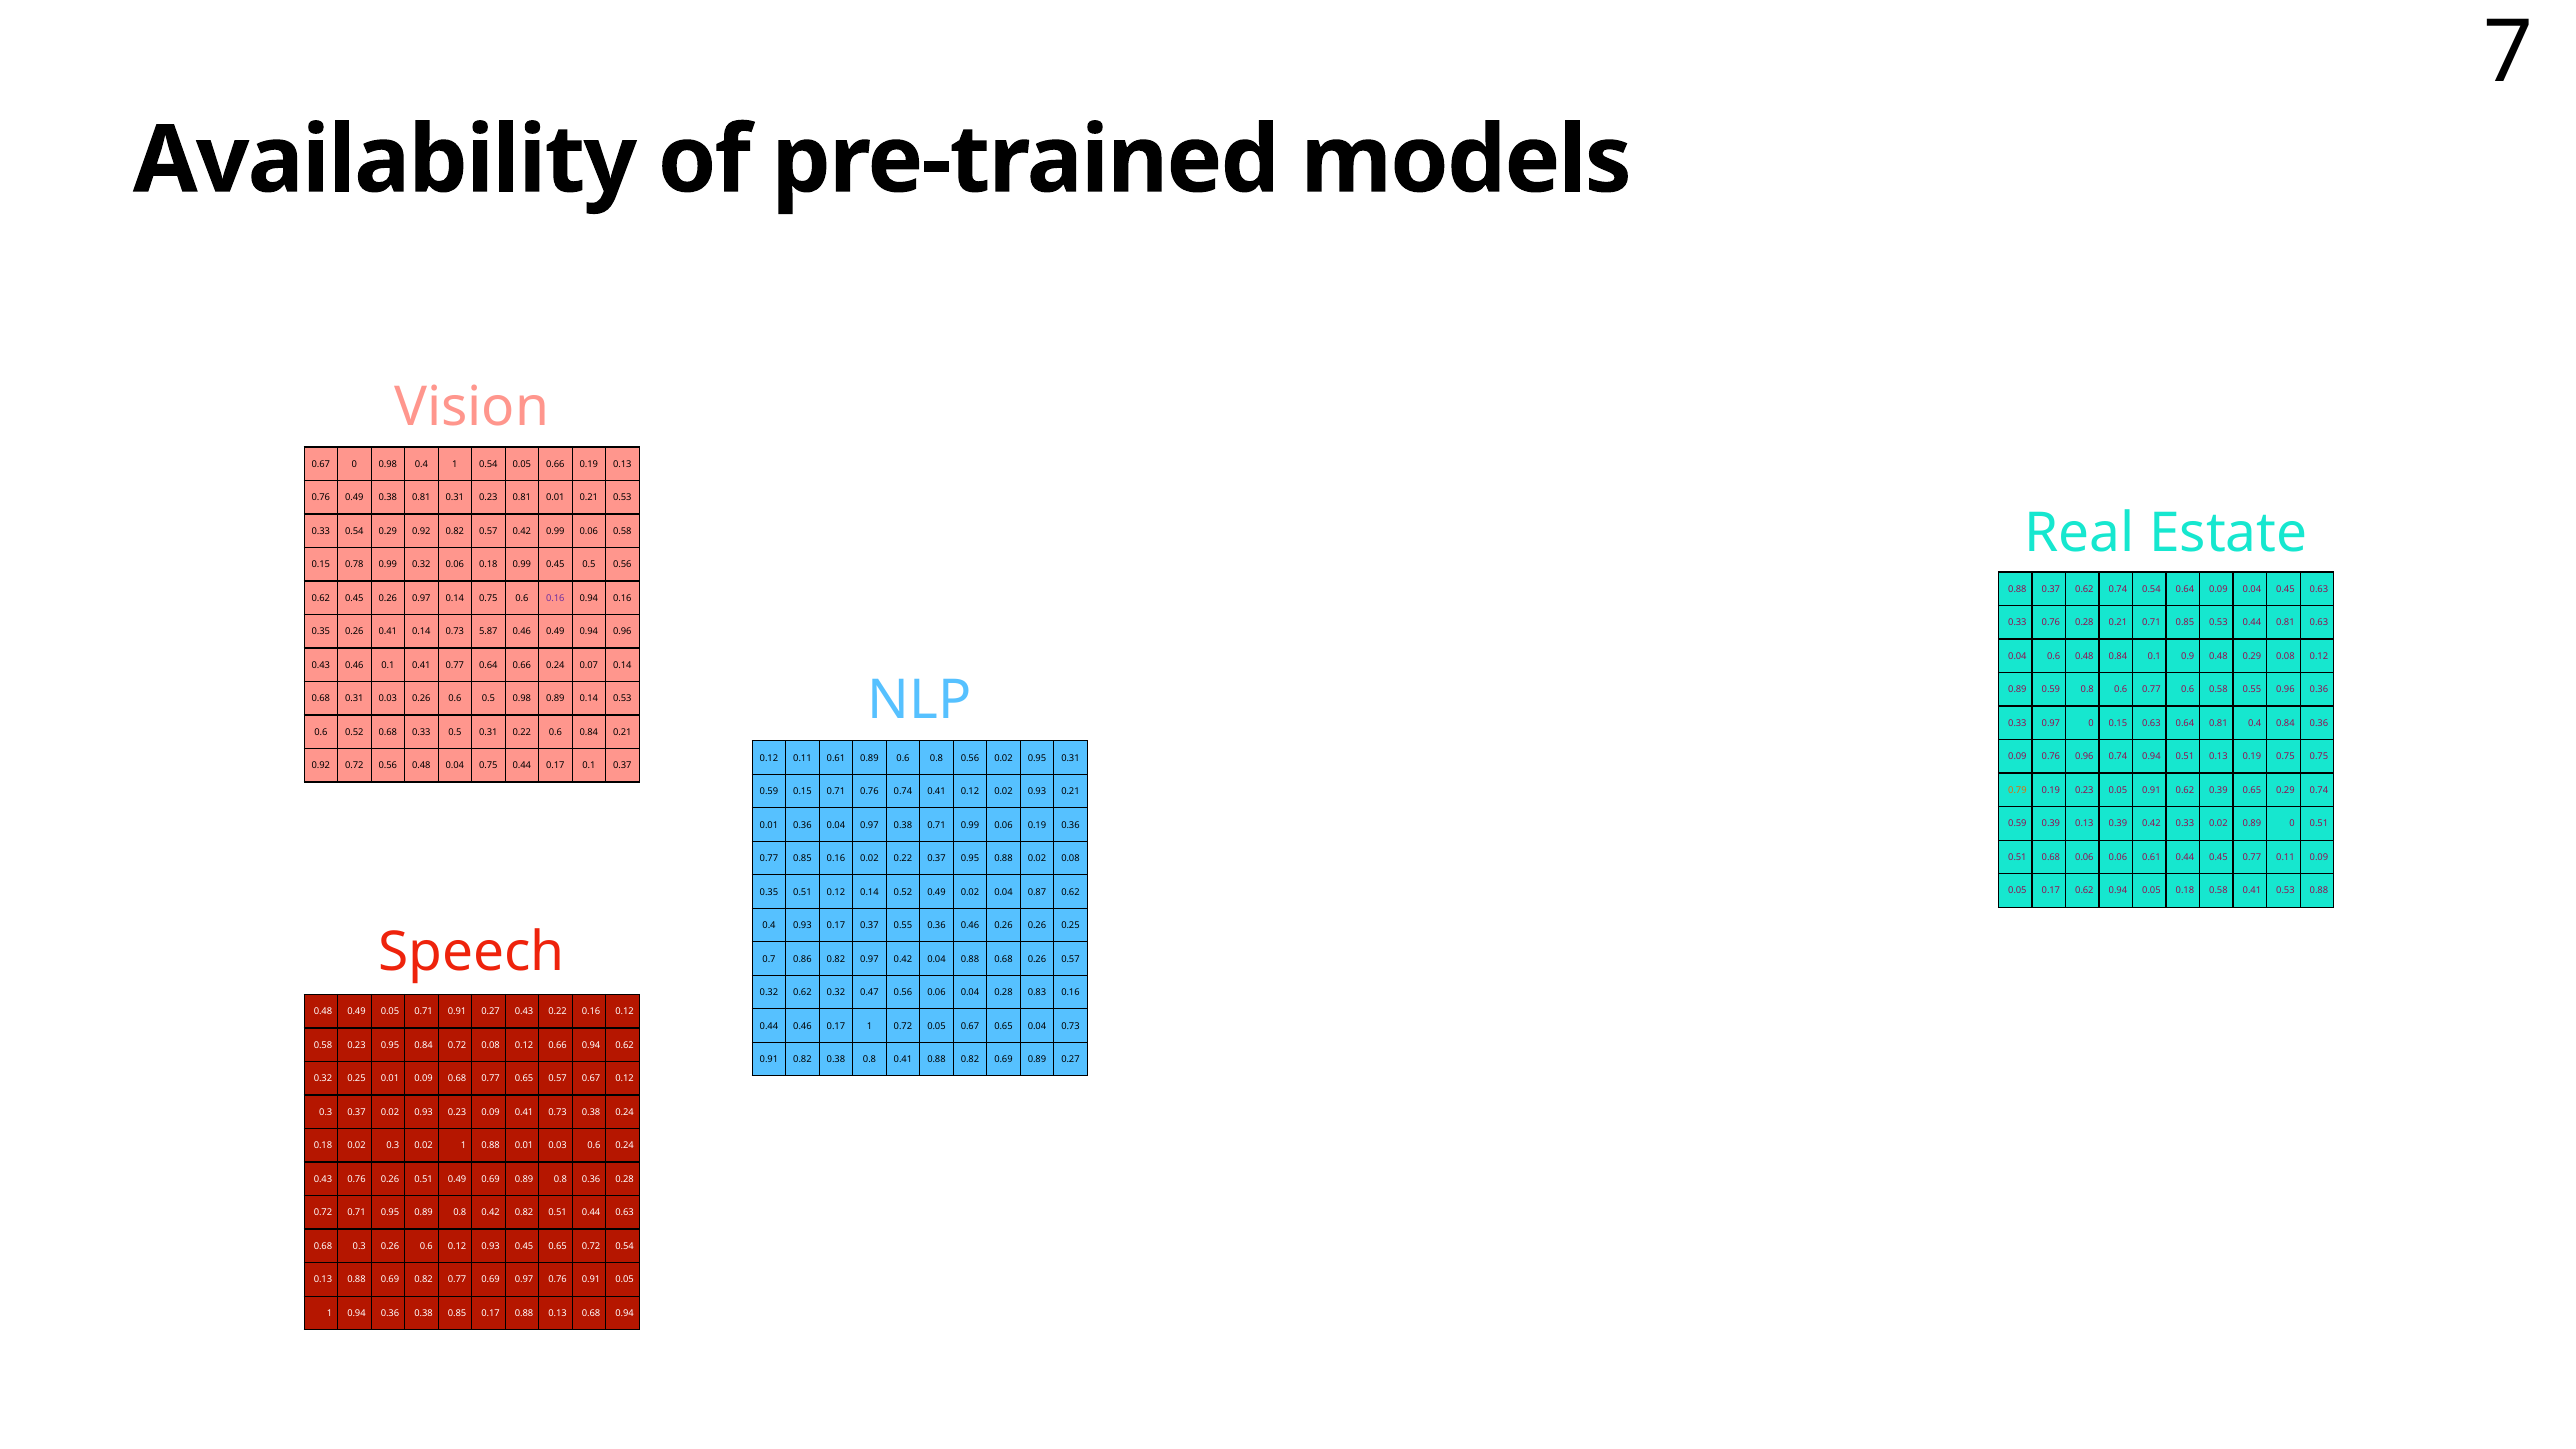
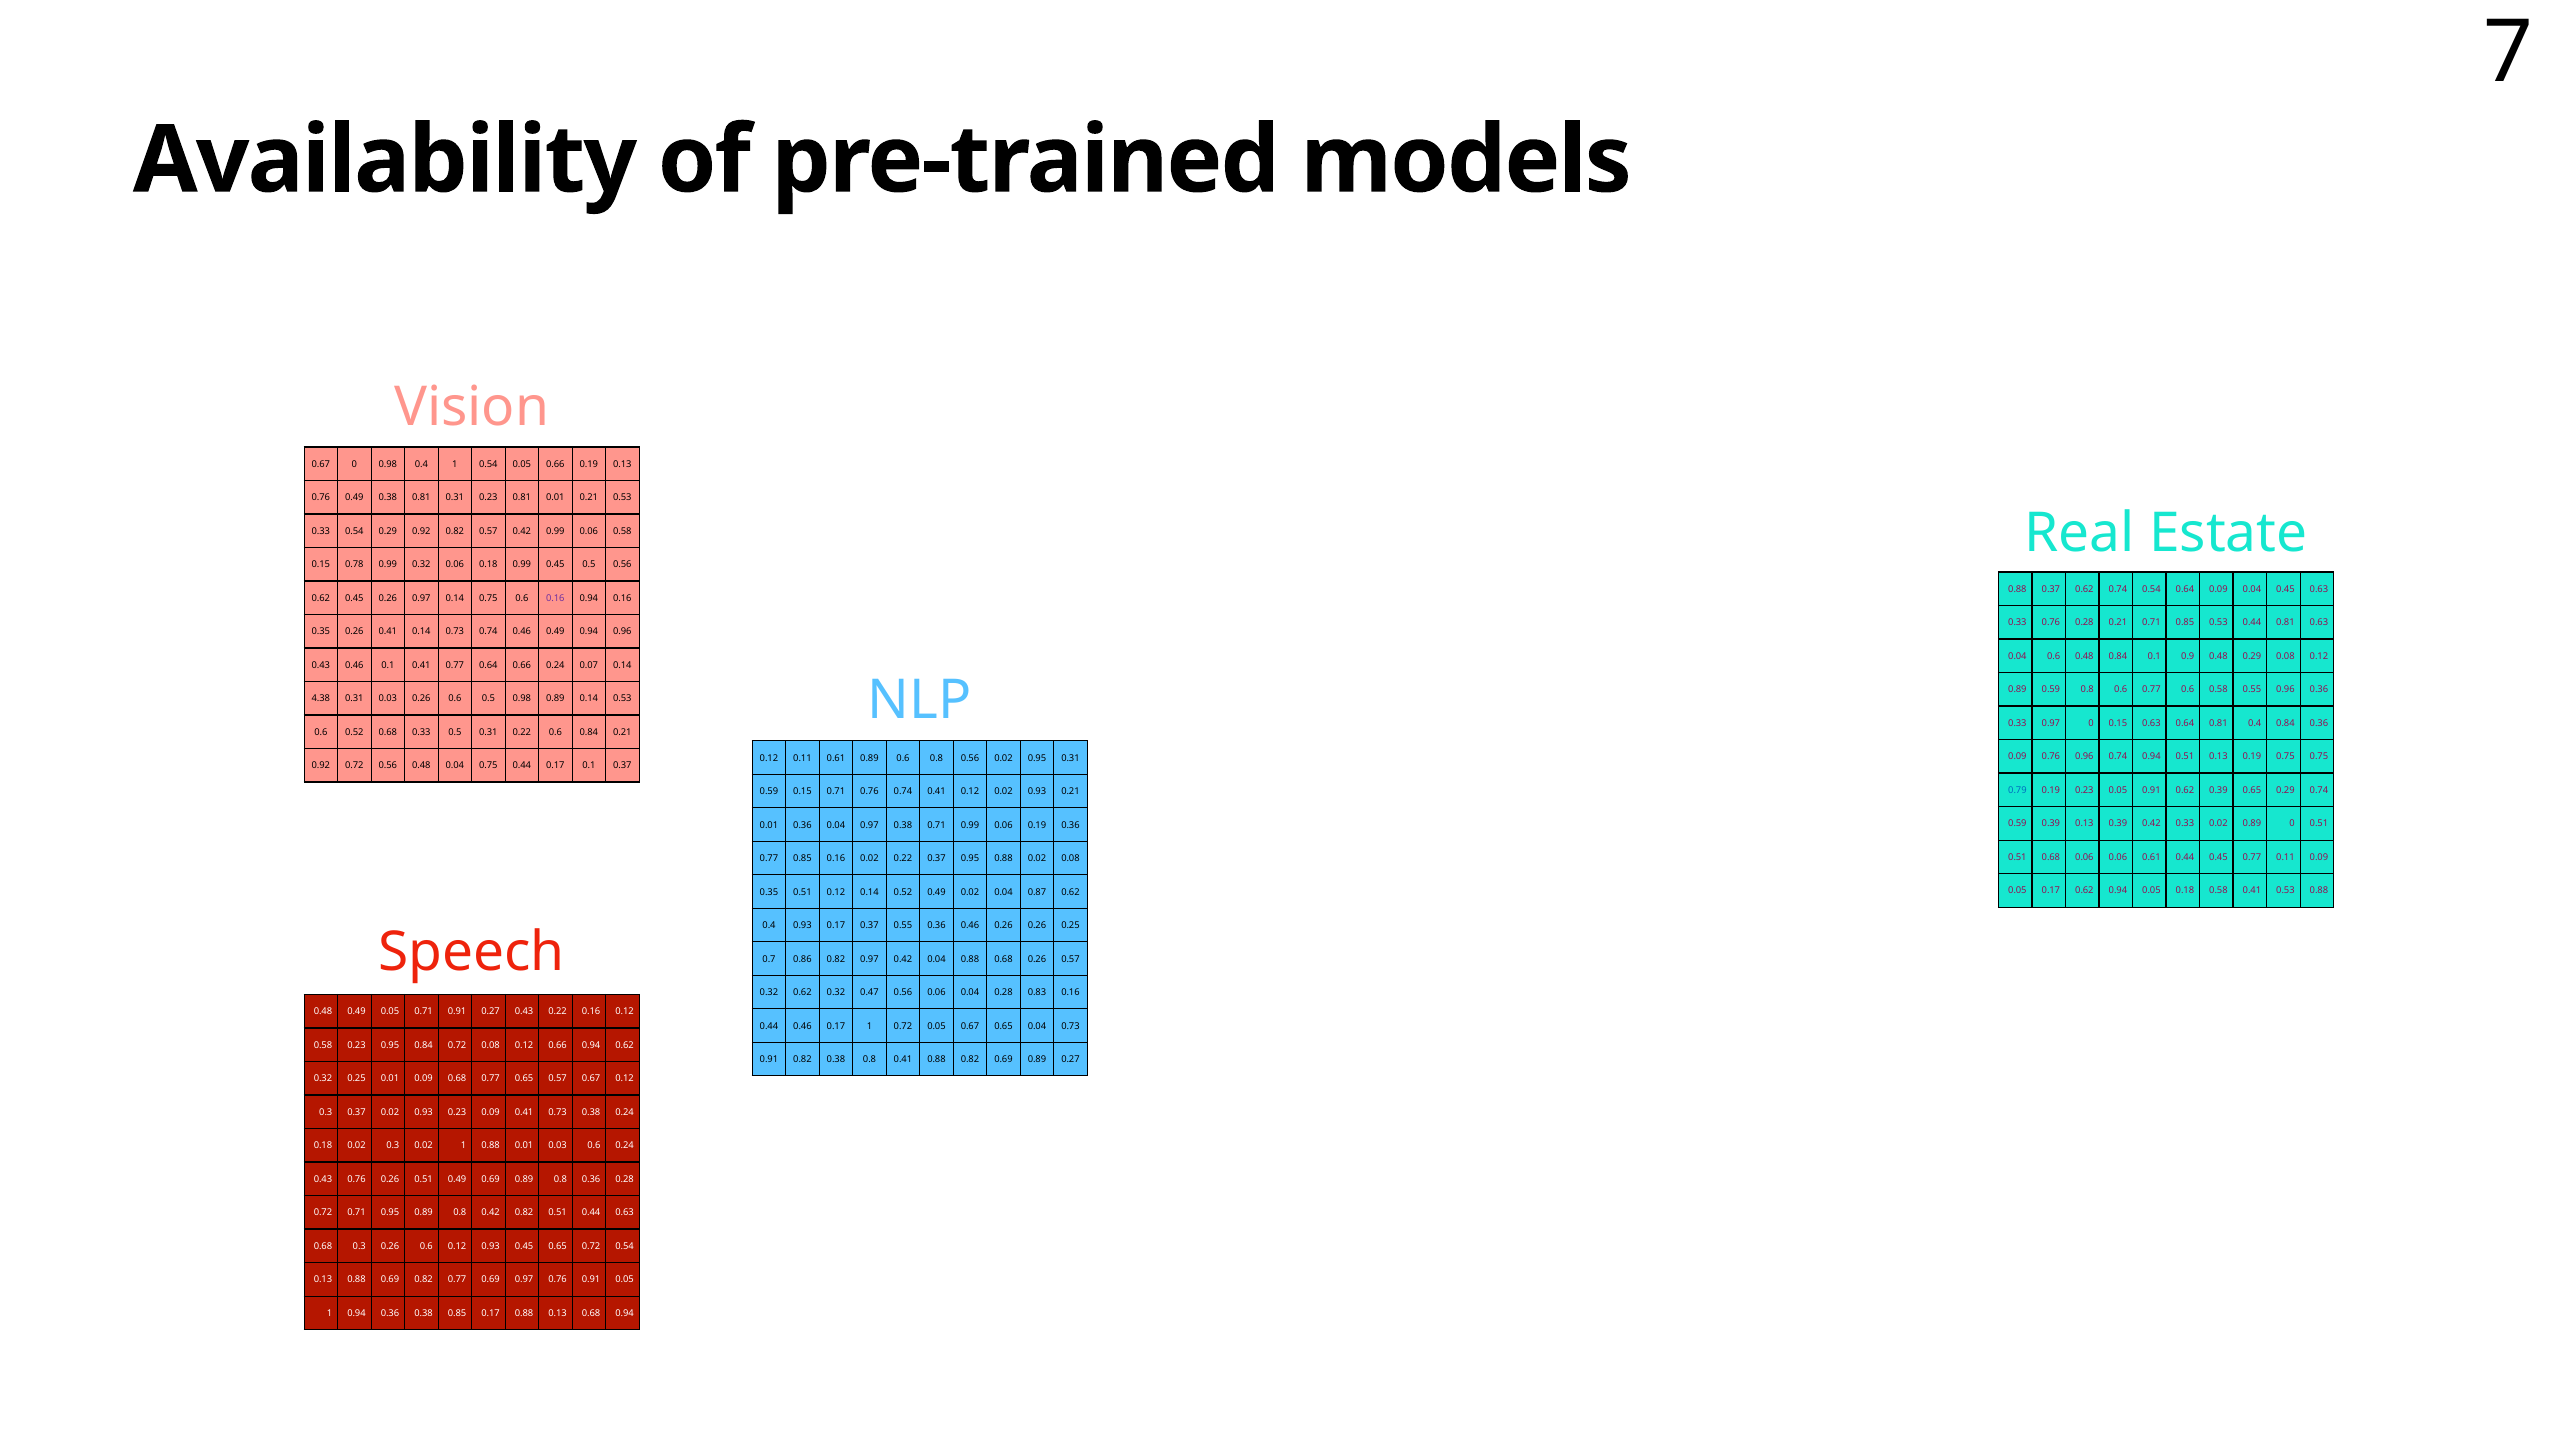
0.73 5.87: 5.87 -> 0.74 (488, 632)
0.68: 0.68 -> 4.38 (321, 699)
0.79 colour: orange -> blue (2017, 790)
